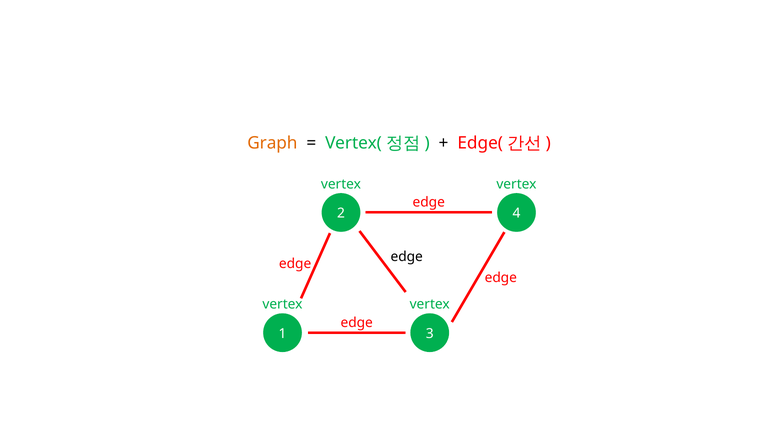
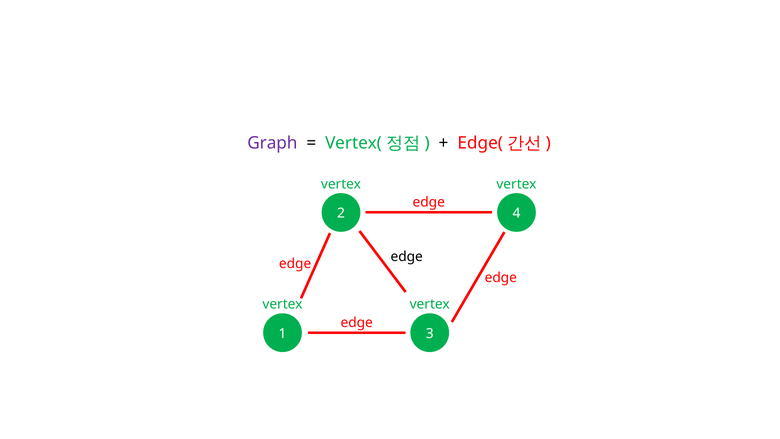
Graph colour: orange -> purple (272, 143)
